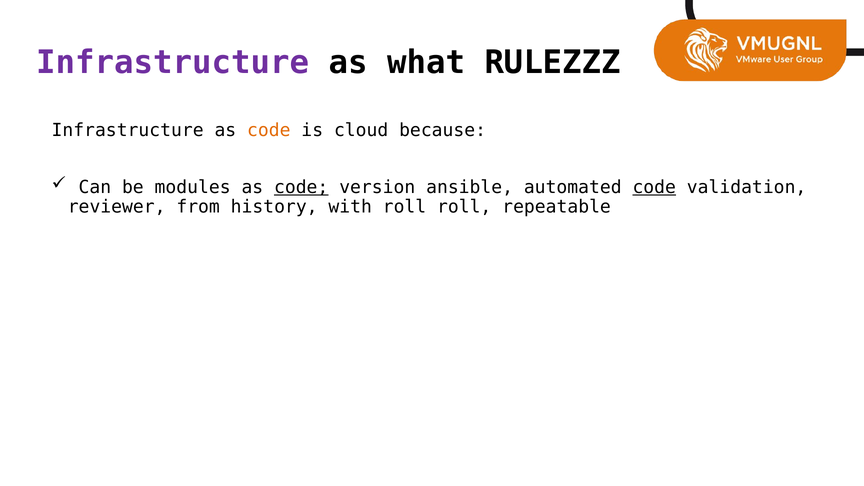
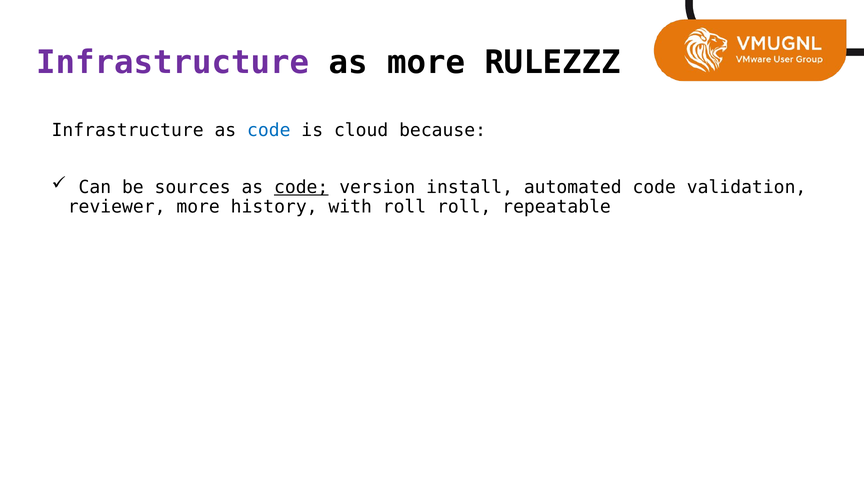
as what: what -> more (426, 63)
code colour: orange -> blue (269, 130)
modules: modules -> sources (193, 187)
ansible: ansible -> install (470, 187)
code underline: present -> none (654, 187)
reviewer from: from -> more (198, 207)
